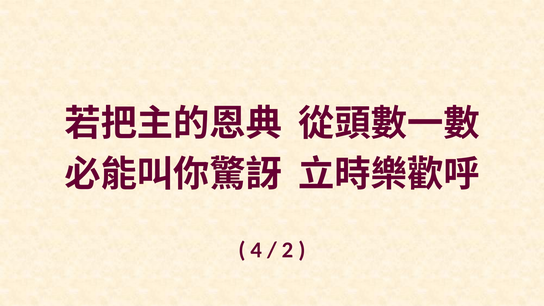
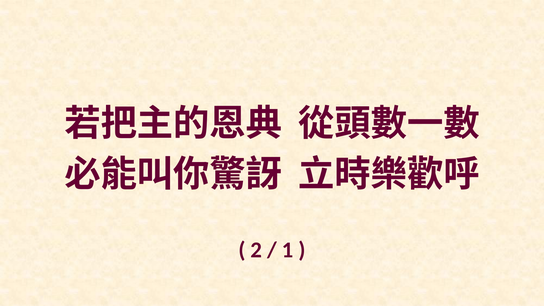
4: 4 -> 2 (256, 250)
2: 2 -> 1 (288, 250)
